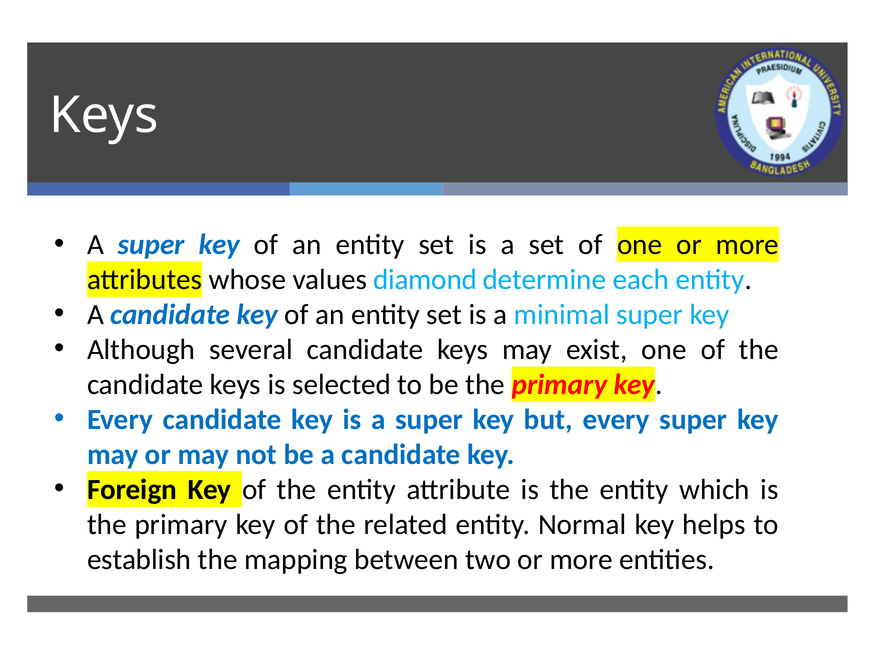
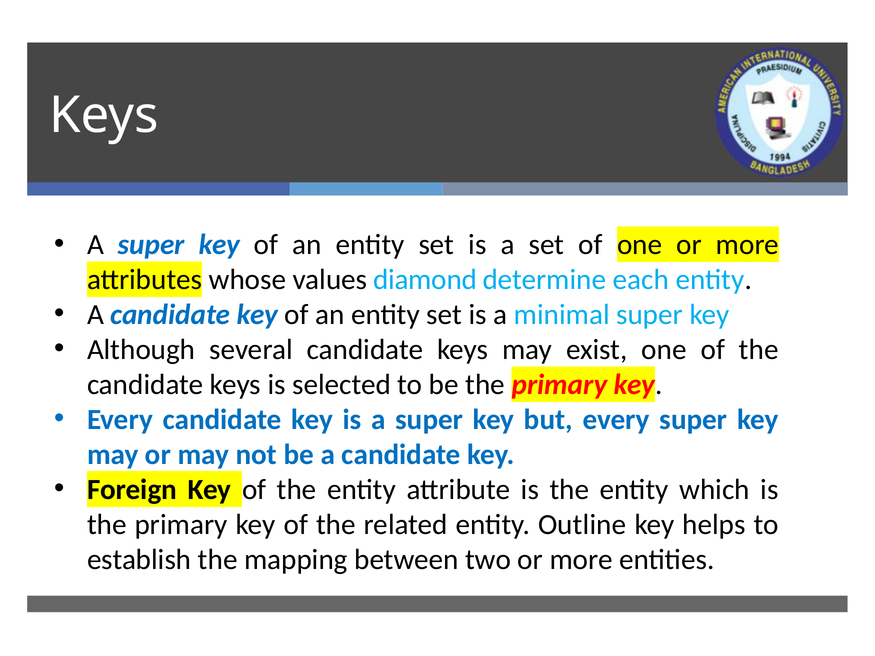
Normal: Normal -> Outline (582, 525)
